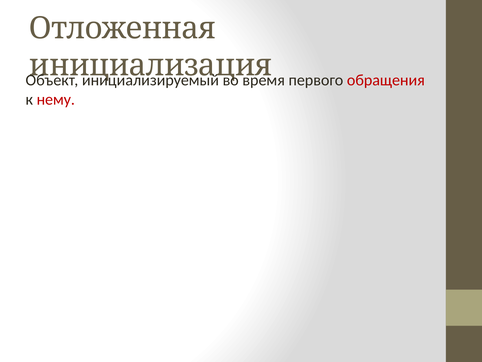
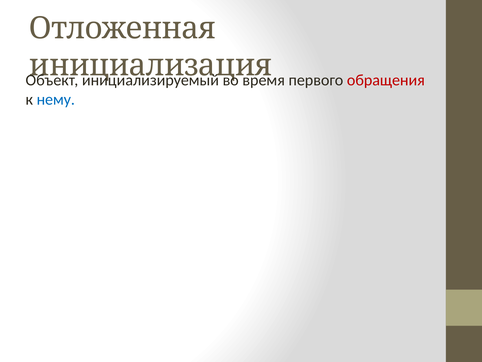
нему colour: red -> blue (56, 99)
